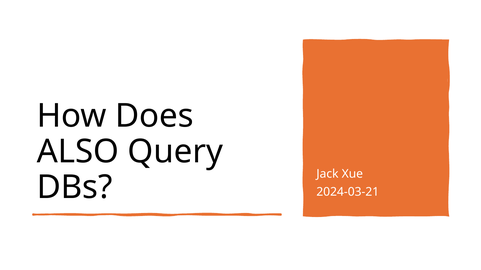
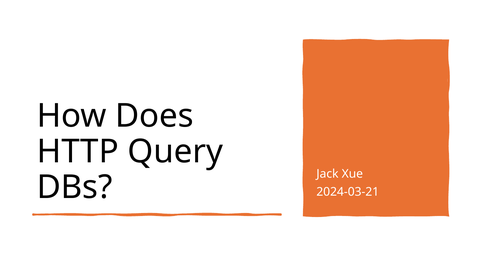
ALSO: ALSO -> HTTP (78, 152)
